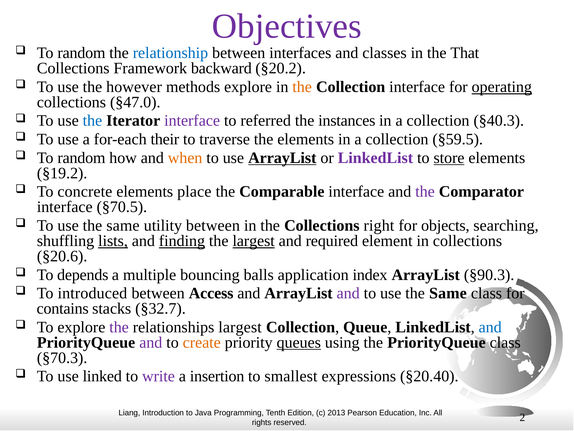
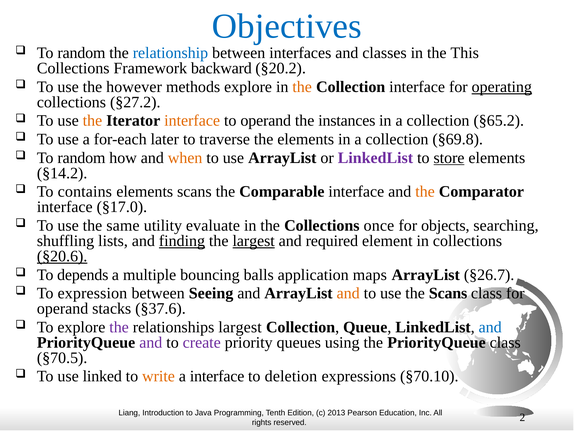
Objectives colour: purple -> blue (287, 26)
That: That -> This (465, 53)
§47.0: §47.0 -> §27.2 (135, 102)
the colour: blue -> orange (92, 121)
interface colour: purple -> orange (192, 121)
to referred: referred -> operand (266, 121)
§40.3: §40.3 -> §65.2 (499, 121)
their: their -> later (165, 139)
§59.5: §59.5 -> §69.8 (458, 139)
ArrayList underline: present -> none (282, 158)
§19.2: §19.2 -> §14.2 (62, 173)
concrete: concrete -> contains (85, 191)
elements place: place -> scans (194, 191)
the colour: purple -> orange (425, 191)
§70.5: §70.5 -> §17.0 (122, 207)
utility between: between -> evaluate (213, 225)
right: right -> once (379, 225)
lists underline: present -> none (113, 241)
§20.6 underline: none -> present (62, 256)
index: index -> maps (370, 274)
§90.3: §90.3 -> §26.7 (489, 274)
introduced: introduced -> expression (92, 293)
Access: Access -> Seeing (211, 293)
and colour: purple -> orange (348, 293)
Same: Same -> Scans (448, 293)
contains: contains -> operand (63, 308)
§32.7: §32.7 -> §37.6 (160, 308)
create colour: orange -> purple (202, 342)
queues underline: present -> none (299, 342)
§70.3: §70.3 -> §70.5 (62, 357)
write colour: purple -> orange (159, 376)
a insertion: insertion -> interface (217, 376)
smallest: smallest -> deletion (291, 376)
§20.40: §20.40 -> §70.10 (429, 376)
